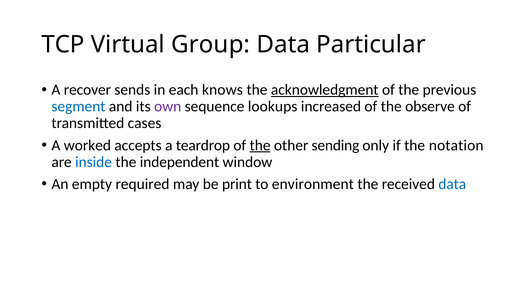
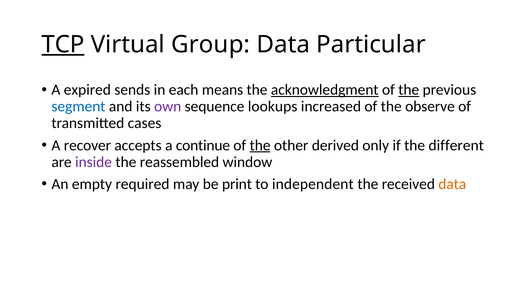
TCP underline: none -> present (63, 44)
recover: recover -> expired (87, 90)
knows: knows -> means (223, 90)
the underline: none -> present (409, 90)
worked: worked -> recover (87, 145)
teardrop: teardrop -> continue (203, 145)
sending: sending -> derived (335, 145)
notation: notation -> different (456, 145)
inside colour: blue -> purple (94, 162)
independent: independent -> reassembled (179, 162)
environment: environment -> independent (313, 184)
data colour: blue -> orange (452, 184)
